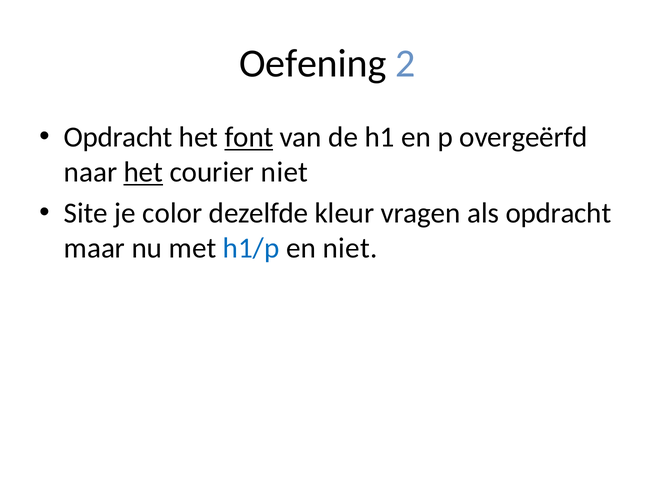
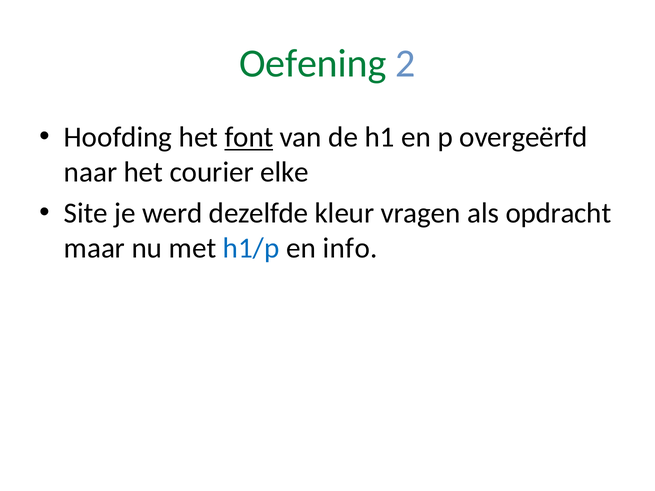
Oefening colour: black -> green (313, 63)
Opdracht: Opdracht -> Hoofding (118, 137)
het underline: present -> none (143, 172)
courier niet: niet -> elke (285, 172)
color: color -> werd (172, 213)
en niet: niet -> info (350, 248)
